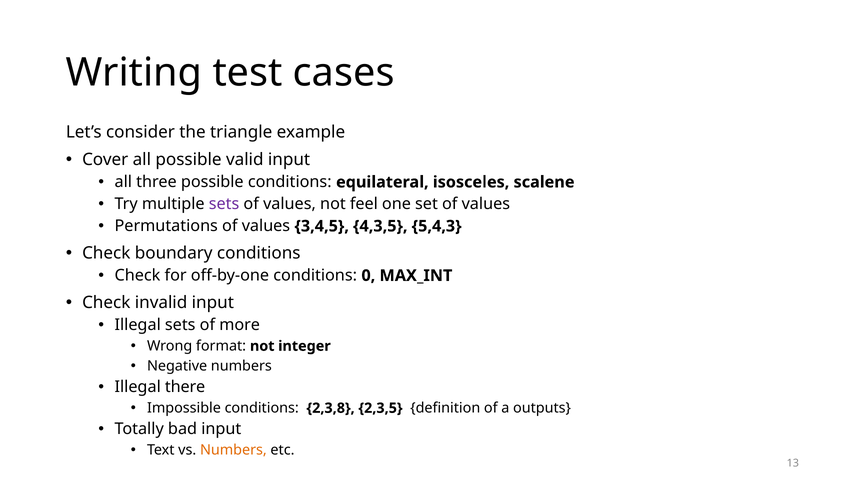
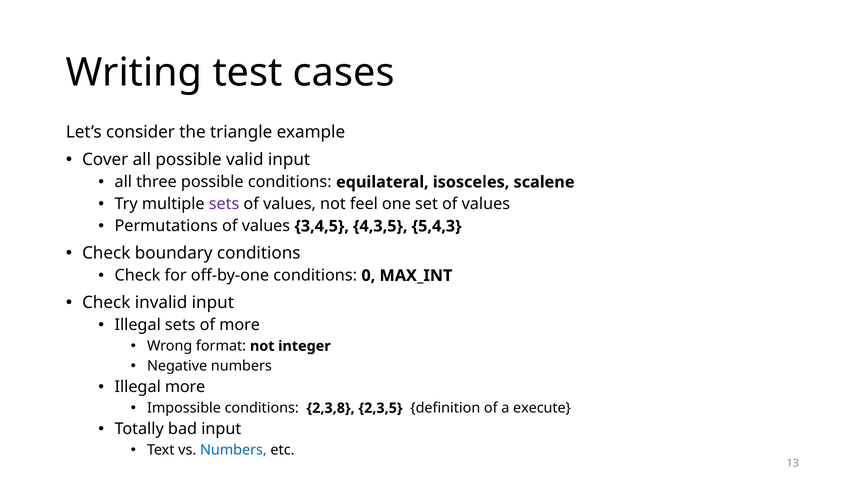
Illegal there: there -> more (185, 388)
outputs: outputs -> execute (542, 409)
Numbers colour: orange -> blue (233, 451)
